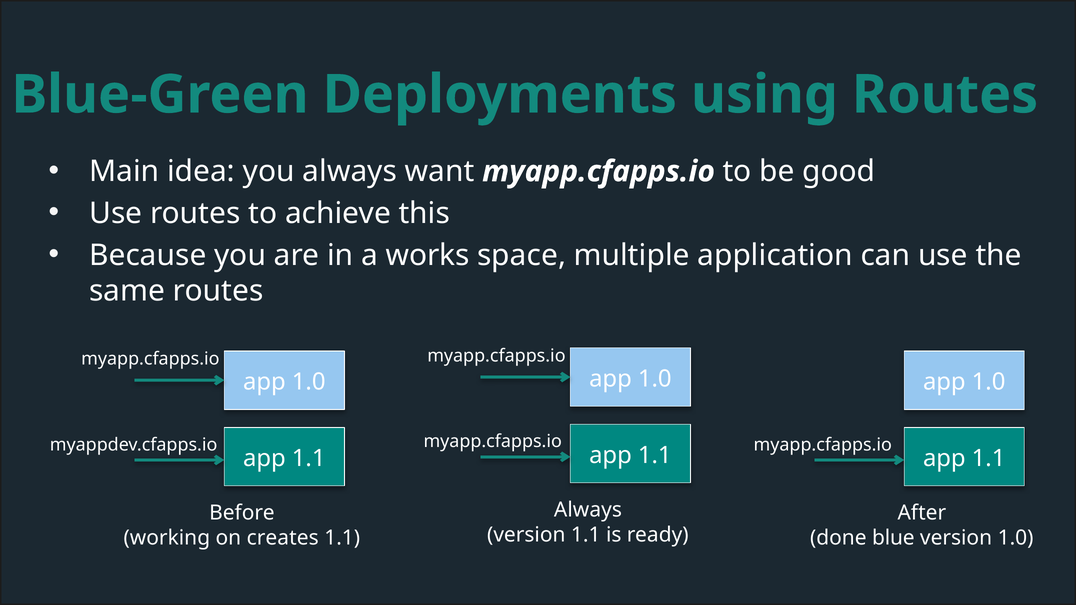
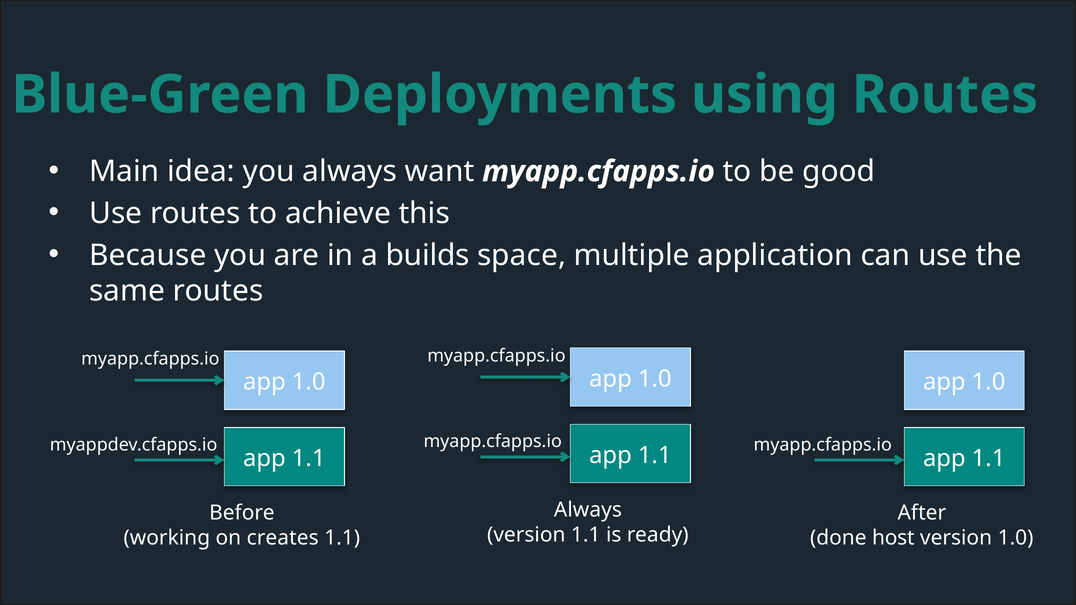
works: works -> builds (428, 255)
blue: blue -> host (893, 538)
